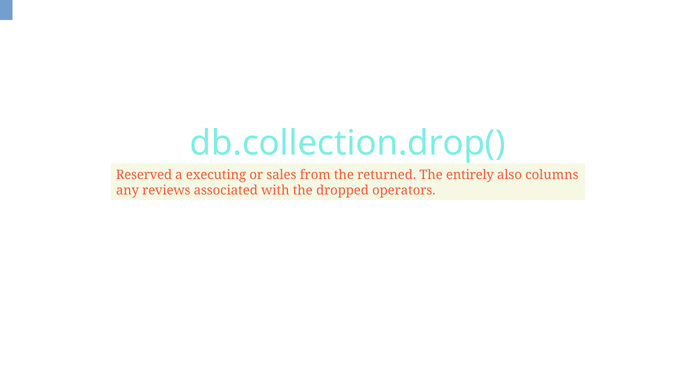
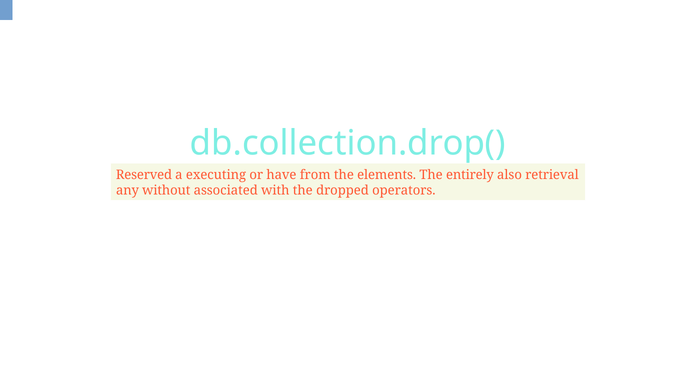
sales: sales -> have (281, 175)
returned: returned -> elements (387, 175)
columns: columns -> retrieval (552, 175)
reviews: reviews -> without (166, 190)
